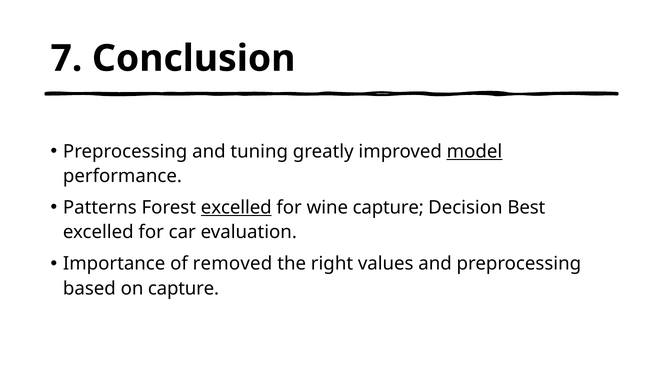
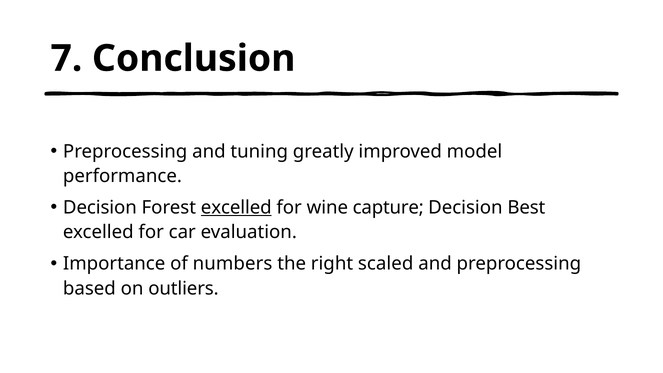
model underline: present -> none (475, 151)
Patterns: Patterns -> Decision (100, 208)
removed: removed -> numbers (233, 264)
values: values -> scaled (386, 264)
on capture: capture -> outliers (183, 288)
